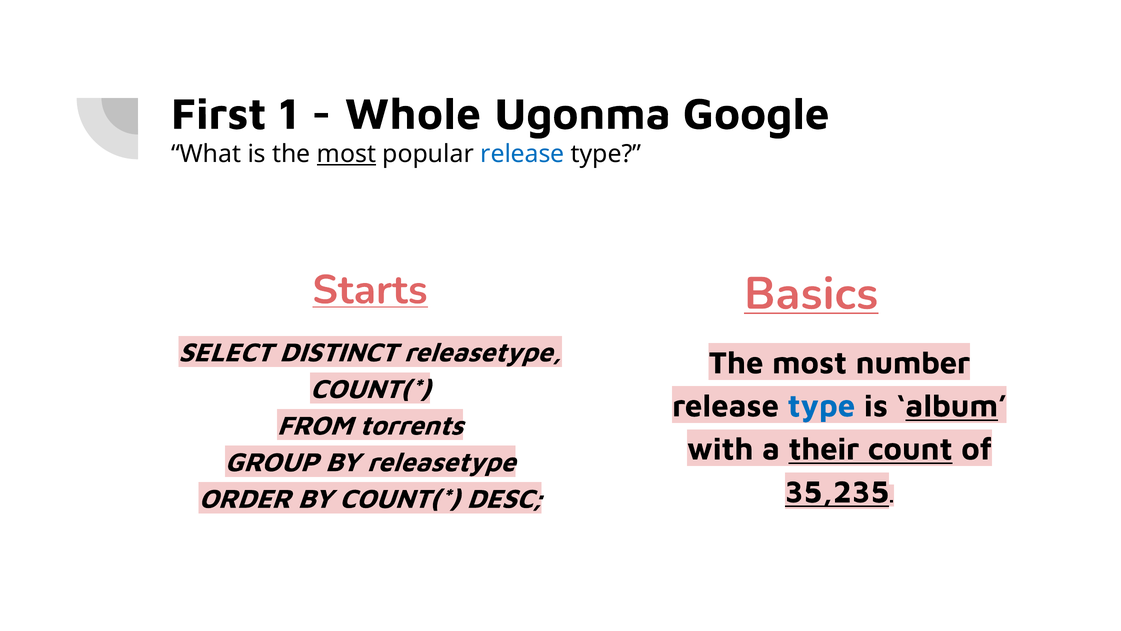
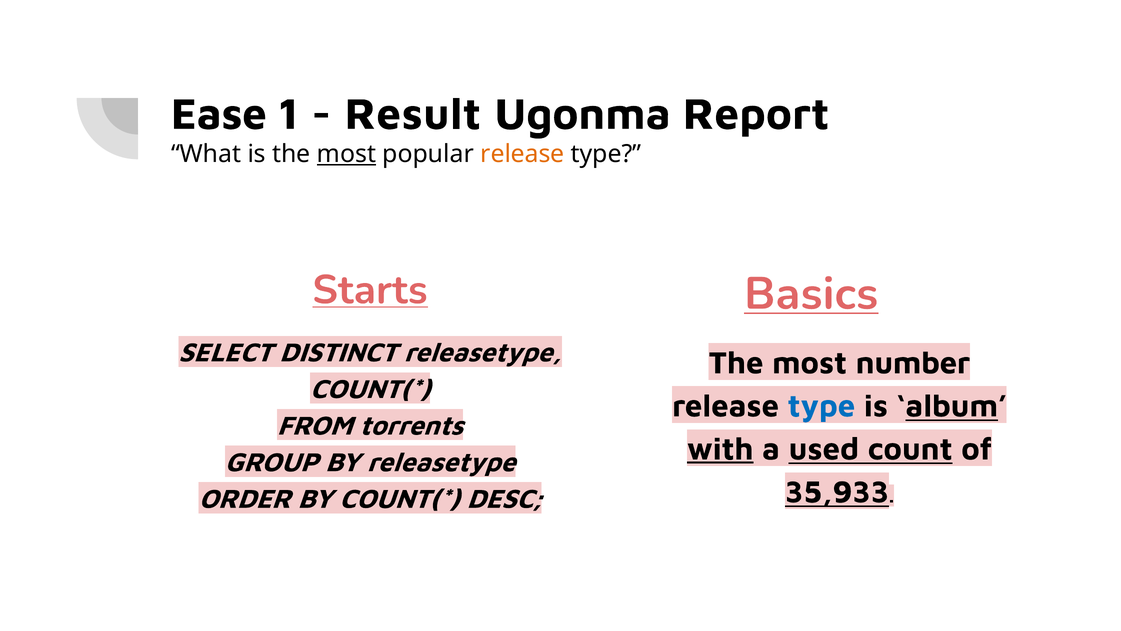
First: First -> Ease (219, 114)
Whole: Whole -> Result (413, 114)
Google: Google -> Report (756, 114)
release colour: blue -> orange (522, 154)
with underline: none -> present (720, 449)
their: their -> used (824, 449)
35,235: 35,235 -> 35,933 (837, 492)
